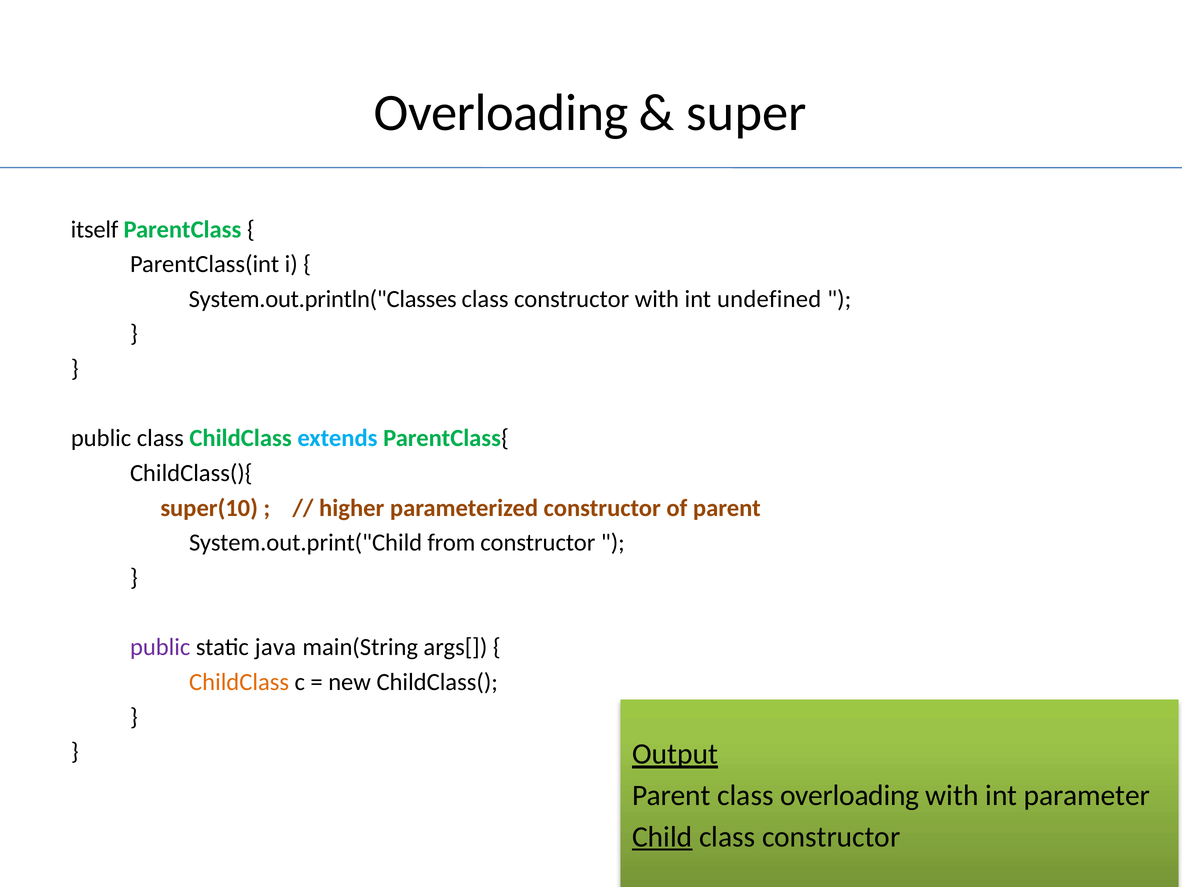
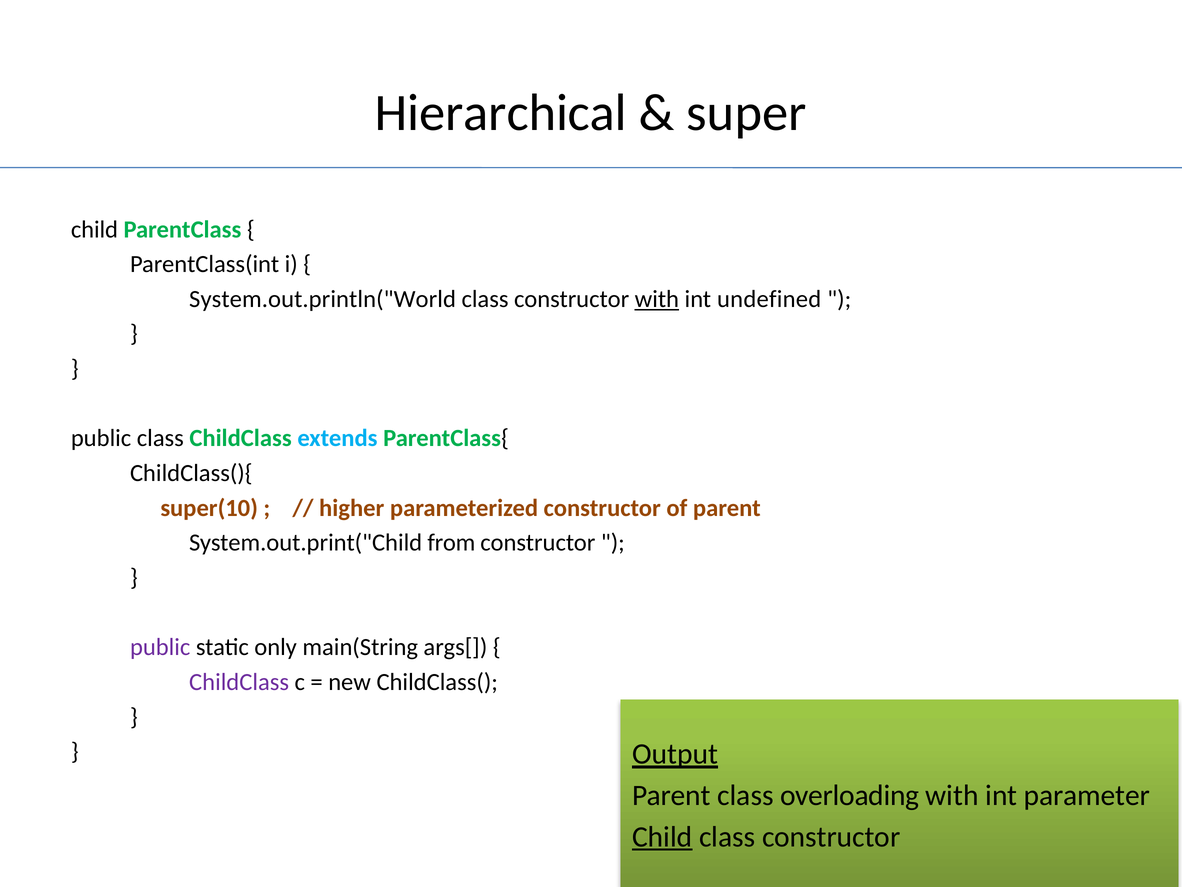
Overloading: Overloading -> Hierarchical (501, 113)
itself: itself -> child (94, 229)
System.out.println("Classes: System.out.println("Classes -> System.out.println("World (323, 299)
with underline: none -> present (657, 299)
java: java -> only (276, 647)
ChildClass colour: orange -> purple (239, 682)
